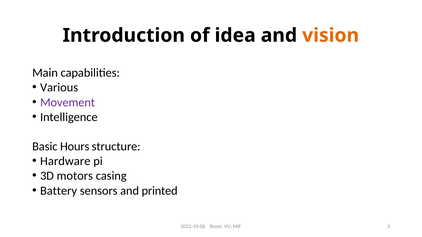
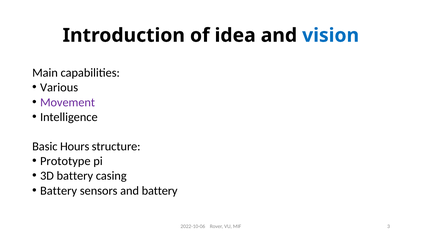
vision colour: orange -> blue (331, 35)
Hardware: Hardware -> Prototype (65, 161)
3D motors: motors -> battery (75, 176)
and printed: printed -> battery (160, 191)
